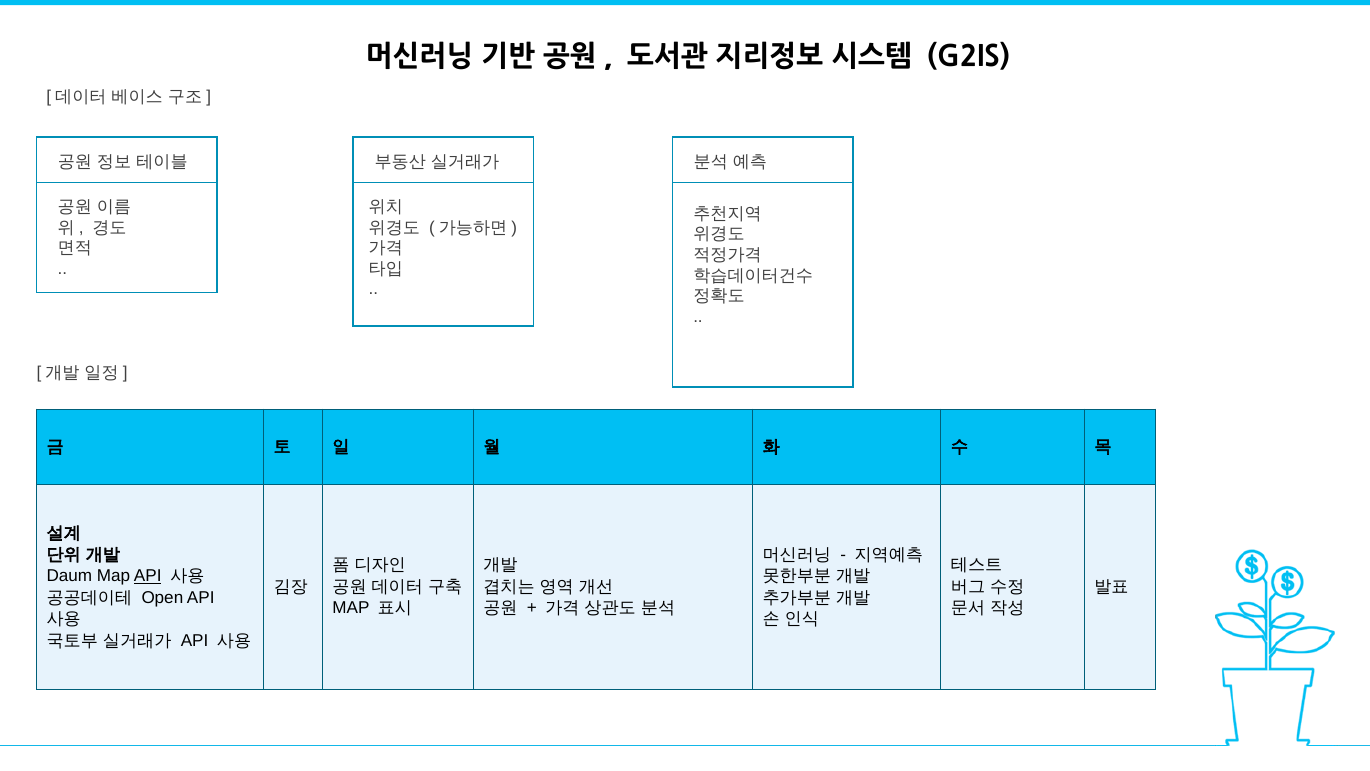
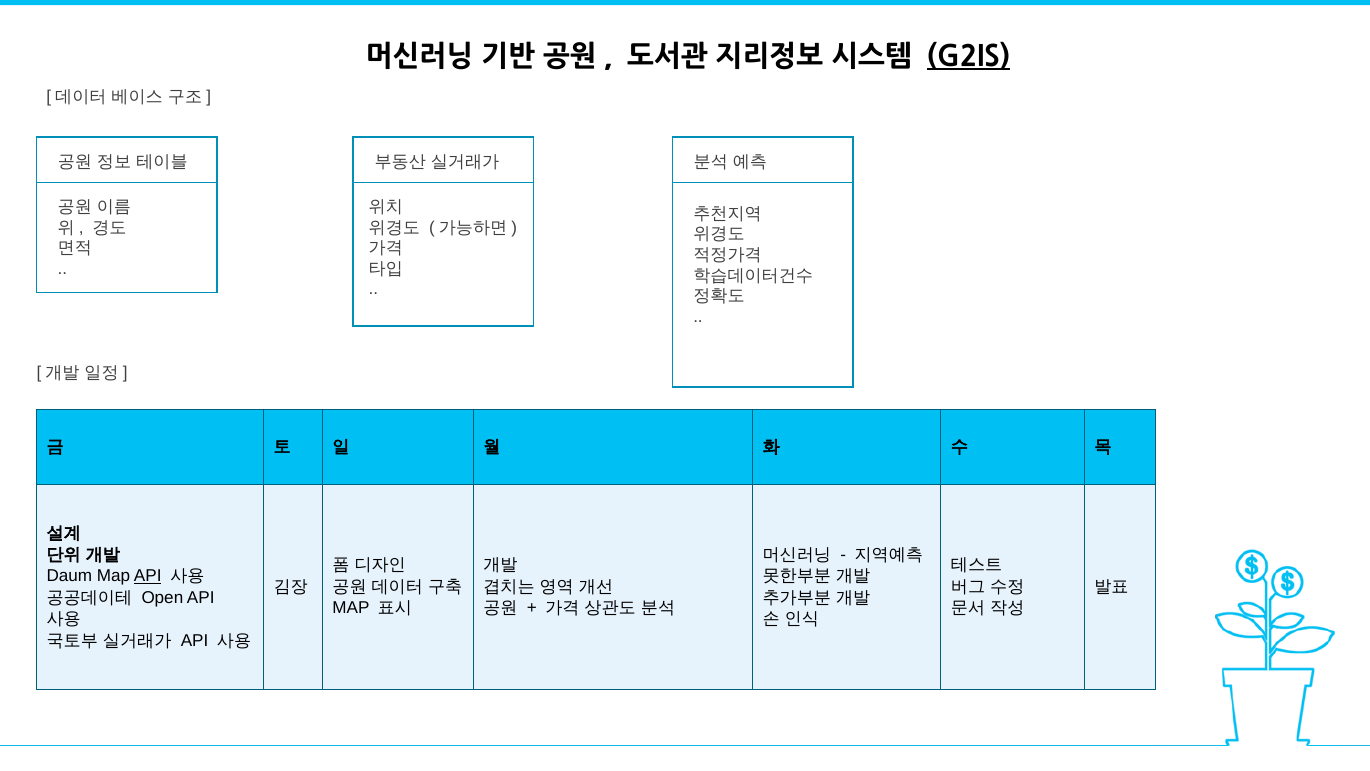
G2IS underline: none -> present (969, 57)
